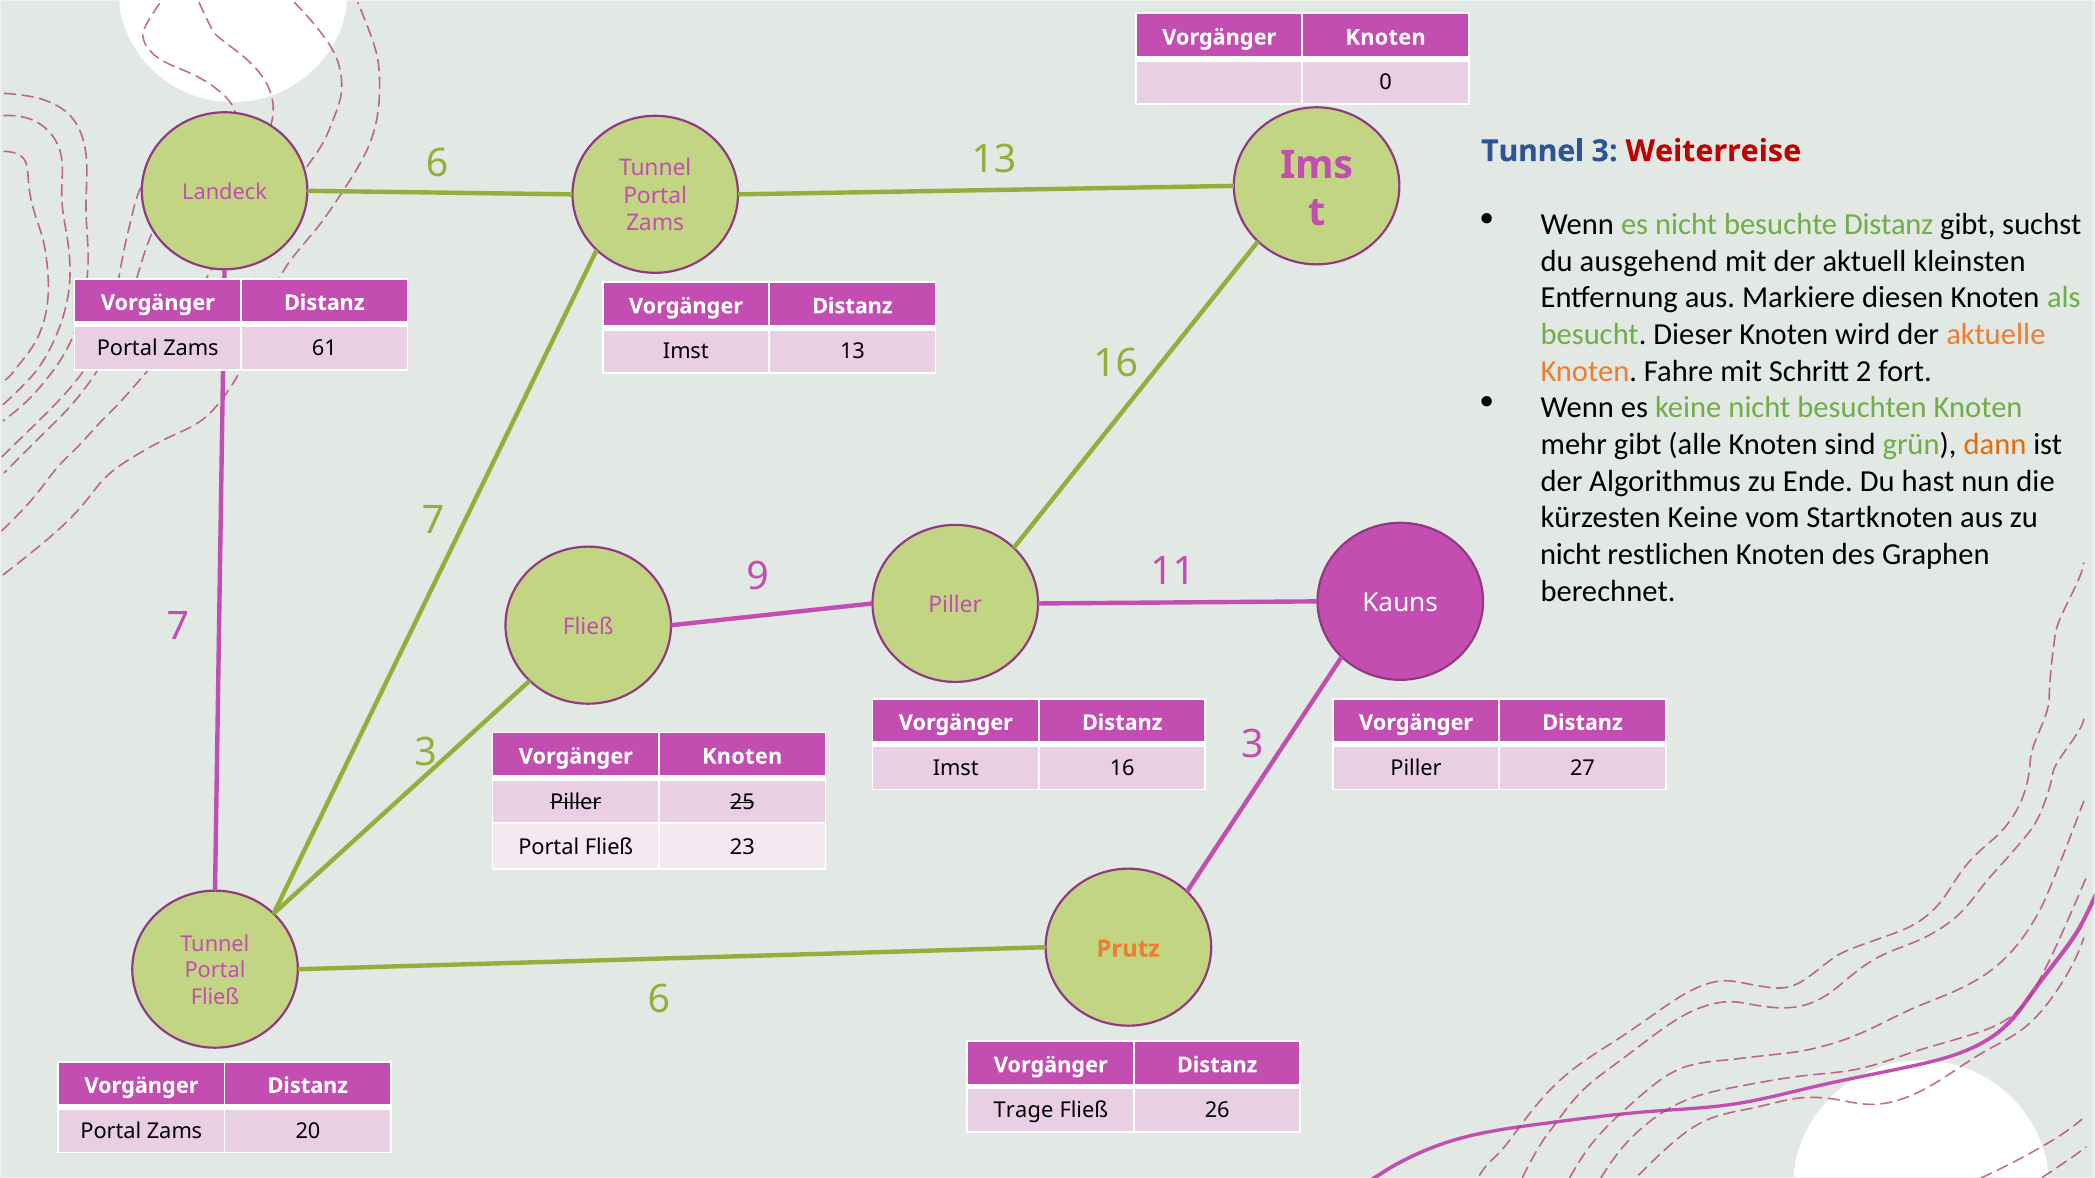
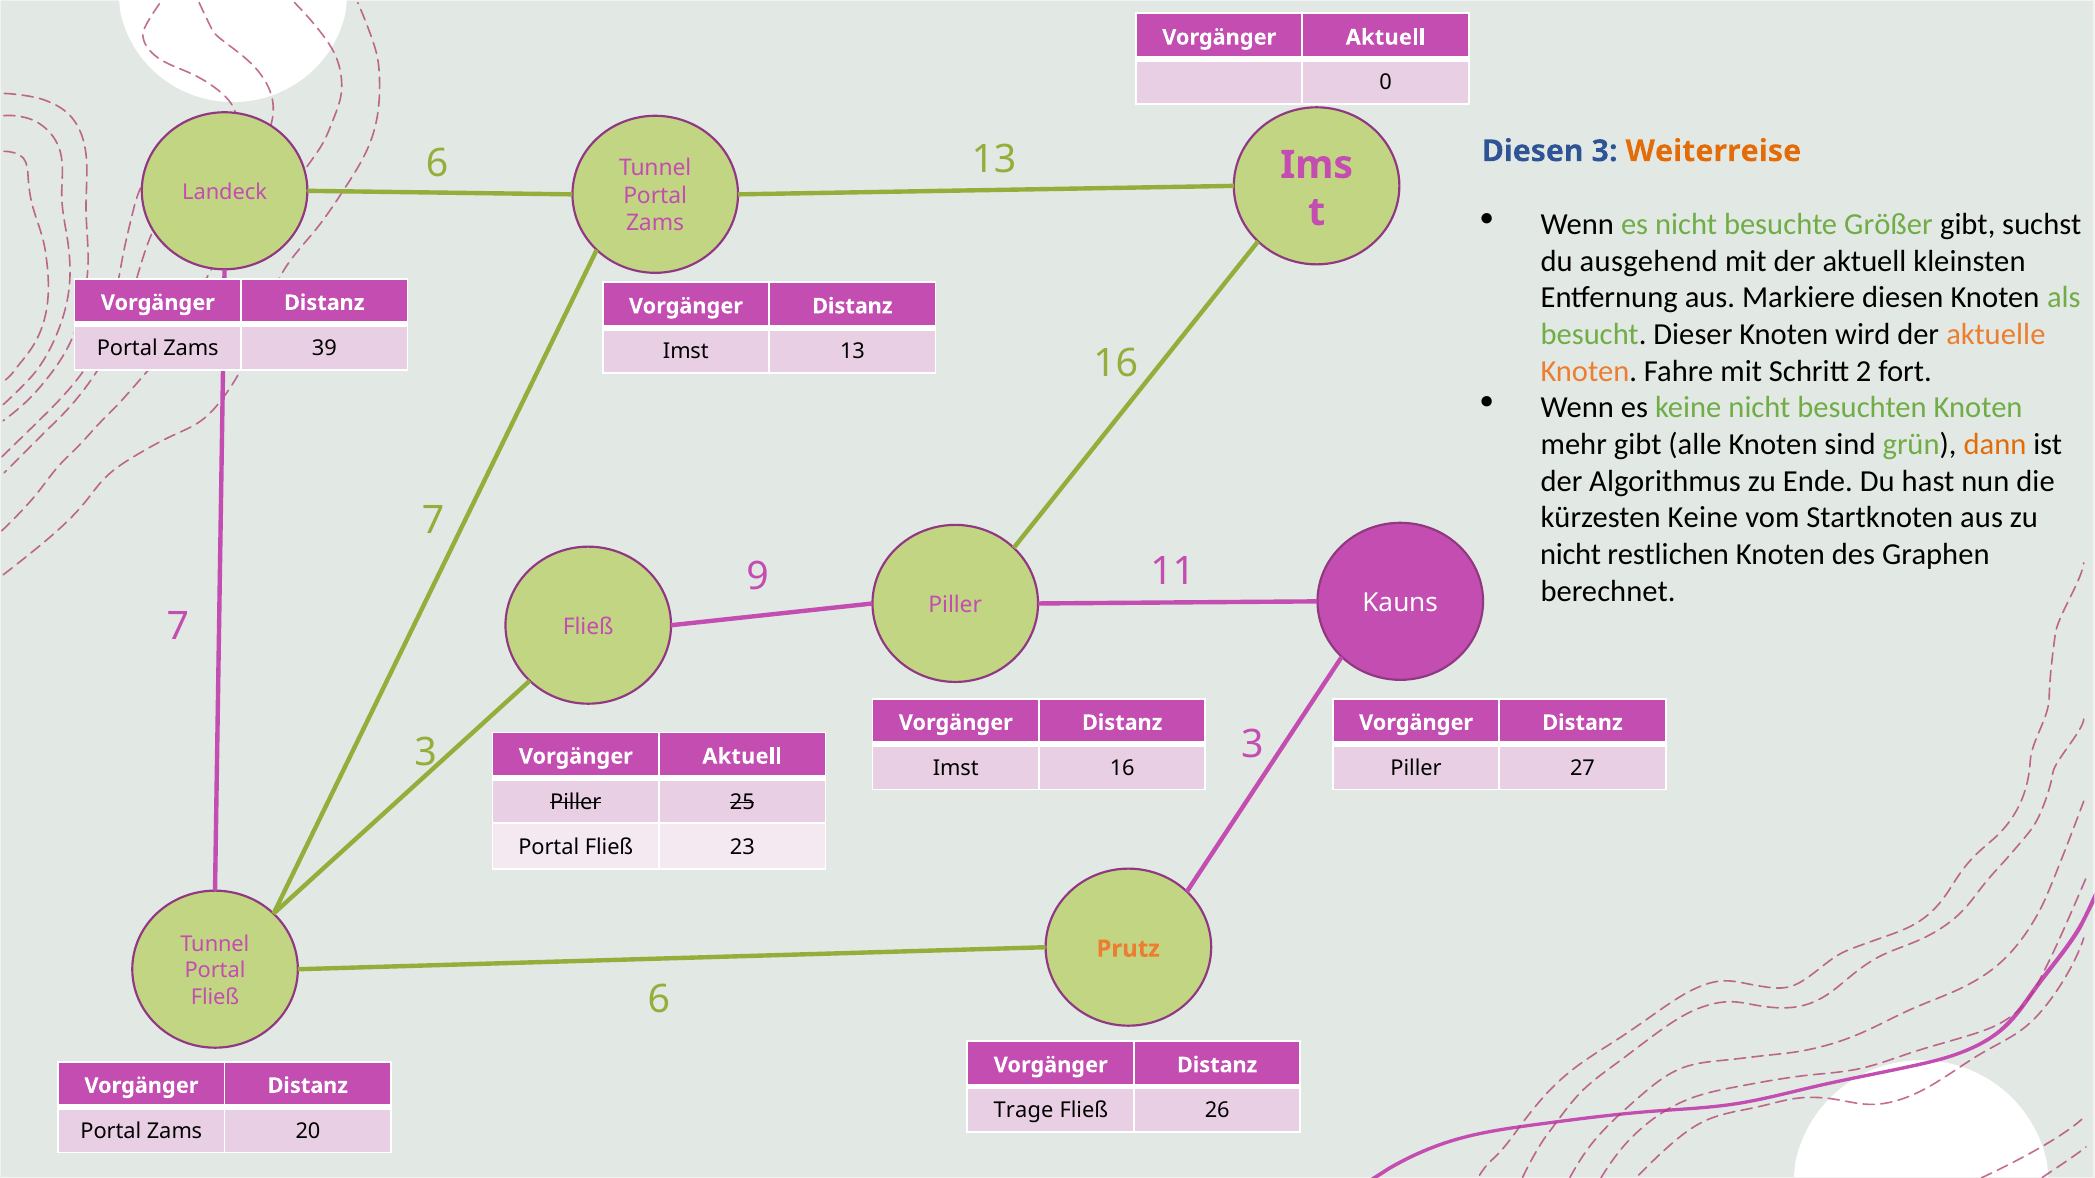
Knoten: Knoten -> Aktuell (1386, 37)
Tunnel: Tunnel -> Diesen (1533, 151)
Weiterreise colour: red -> orange (1713, 151)
besuchte Distanz: Distanz -> Größer (1888, 225)
61: 61 -> 39 (324, 348)
Knoten: Knoten -> Aktuell (742, 757)
